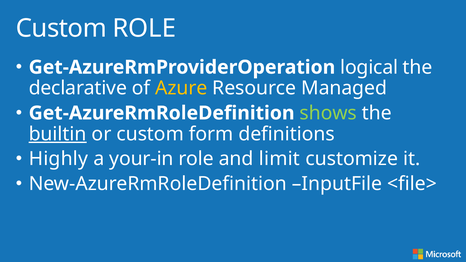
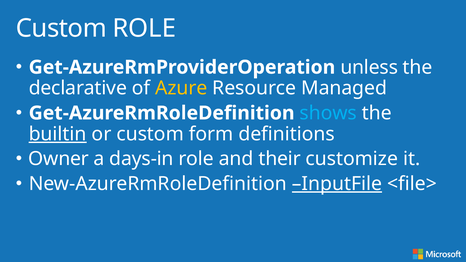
logical: logical -> unless (369, 67)
shows colour: light green -> light blue (328, 113)
Highly: Highly -> Owner (59, 159)
your-in: your-in -> days-in (141, 159)
limit: limit -> their (280, 159)
InputFile underline: none -> present (337, 184)
